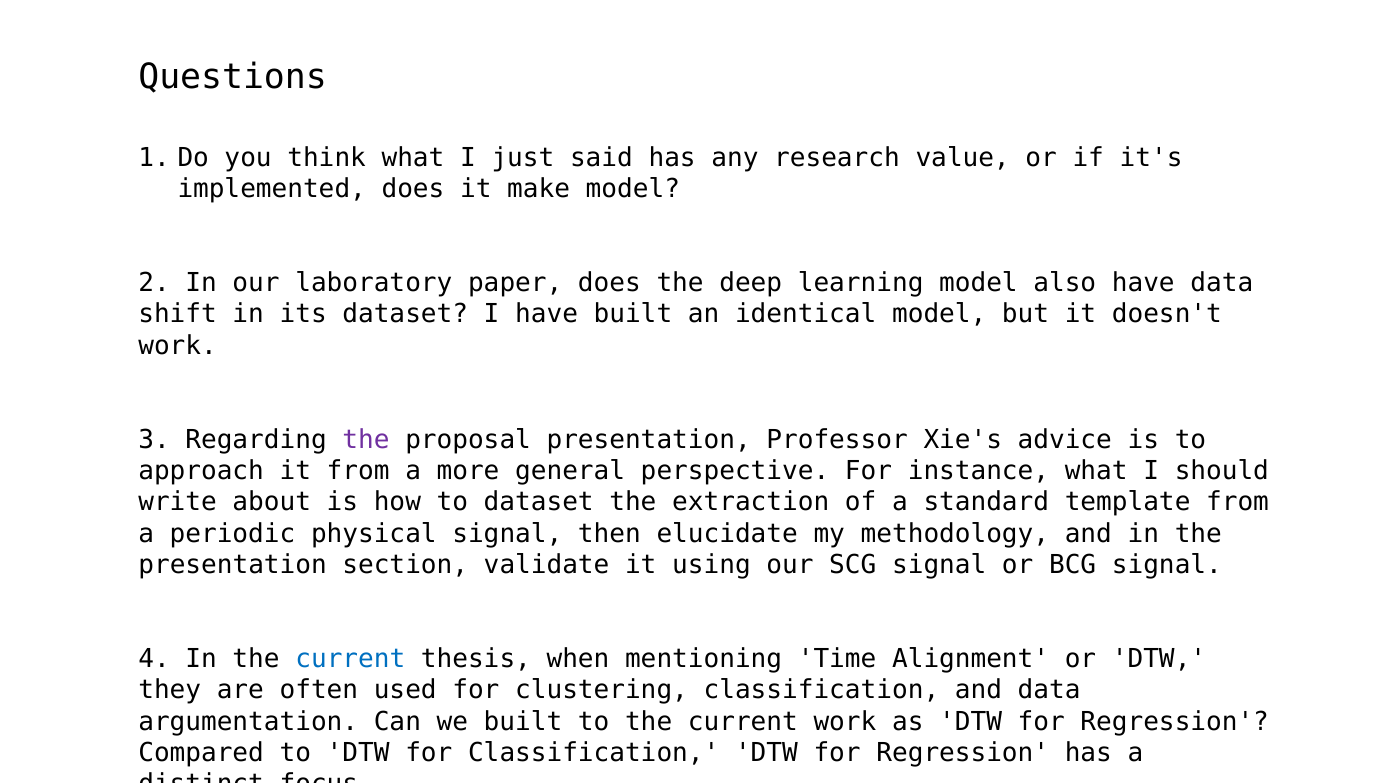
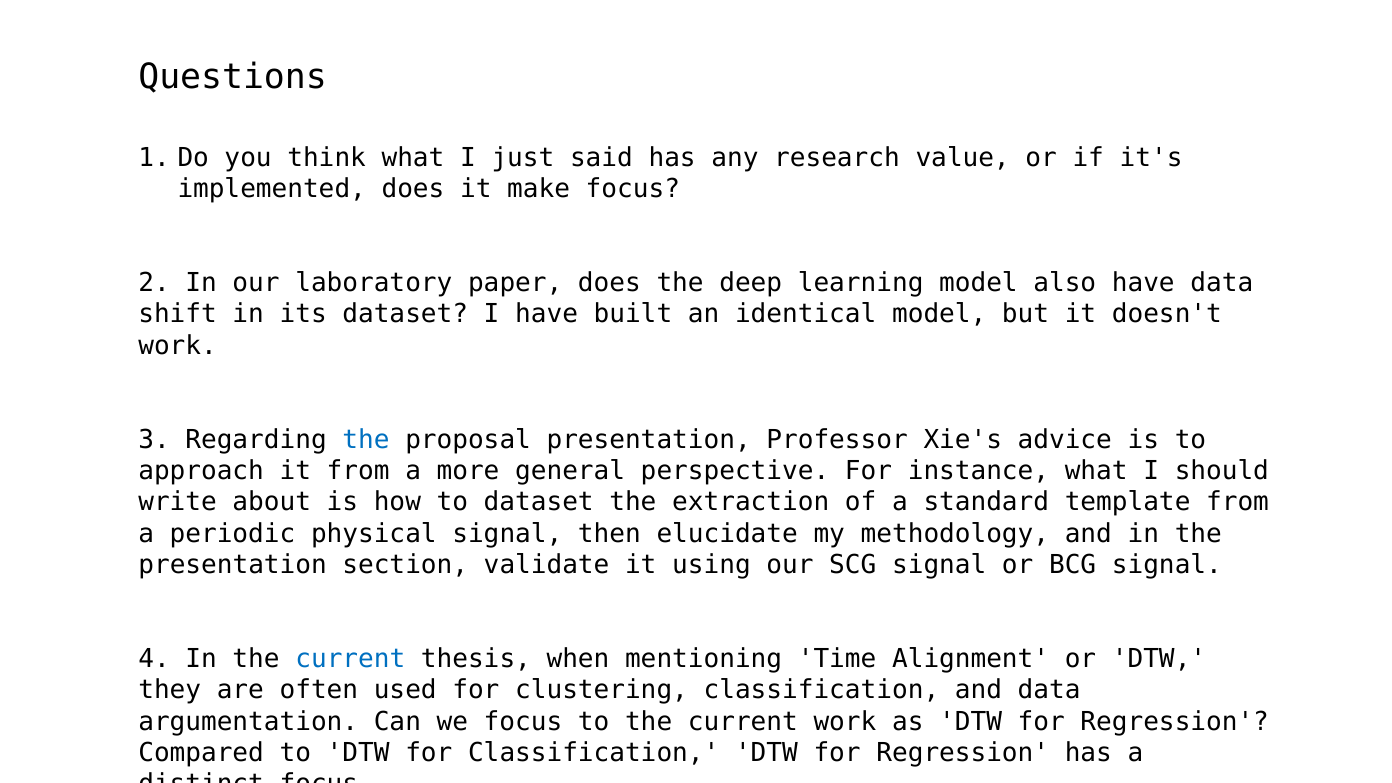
make model: model -> focus (633, 189)
the colour: purple -> blue (366, 440)
we built: built -> focus (523, 722)
